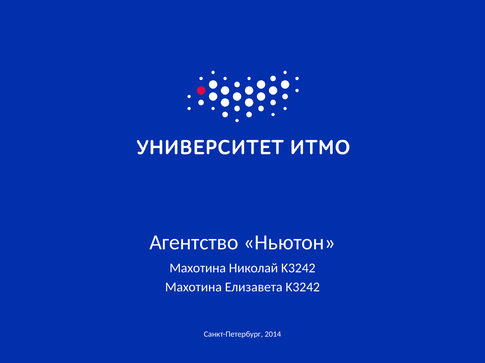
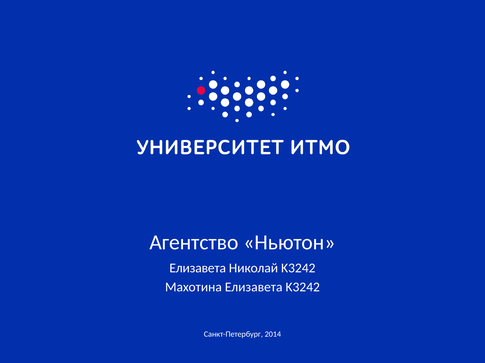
Махотина: Махотина -> Елизавета (198, 269)
